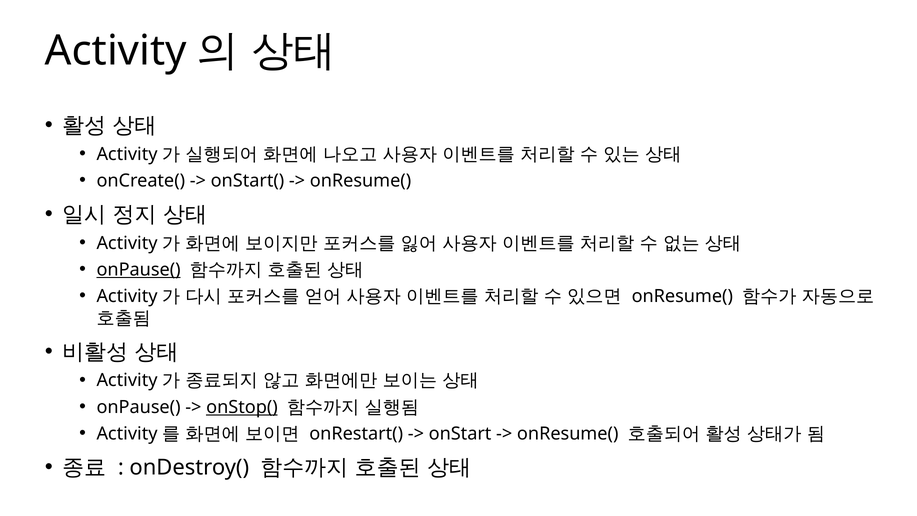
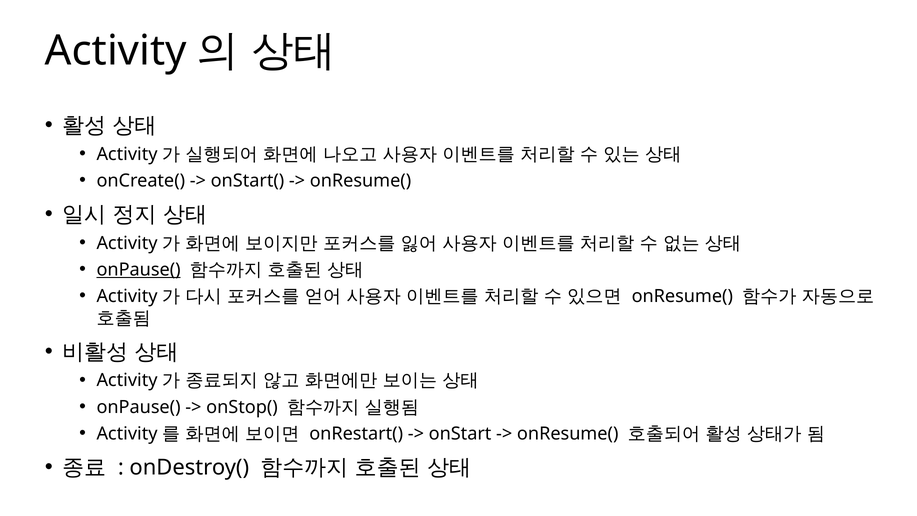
onStop( underline: present -> none (242, 407)
